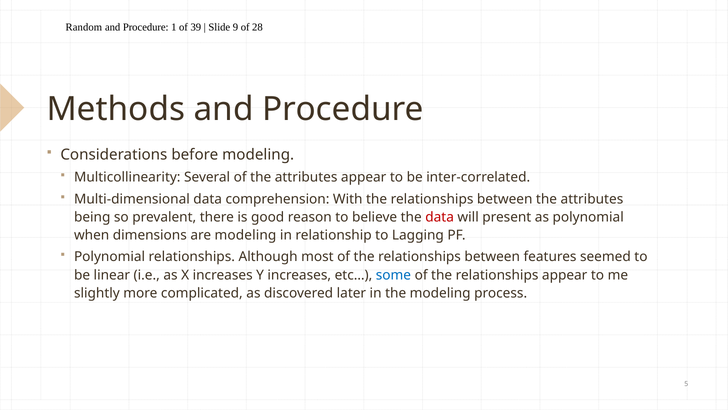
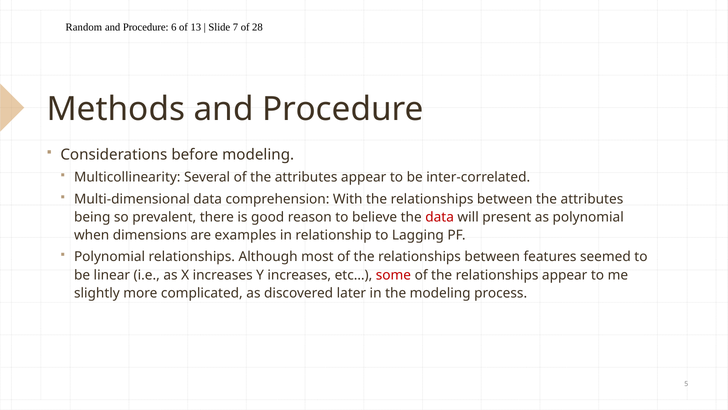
1: 1 -> 6 (174, 27)
39: 39 -> 13 (196, 27)
9: 9 -> 7 (235, 27)
are modeling: modeling -> examples (245, 235)
some colour: blue -> red (393, 275)
